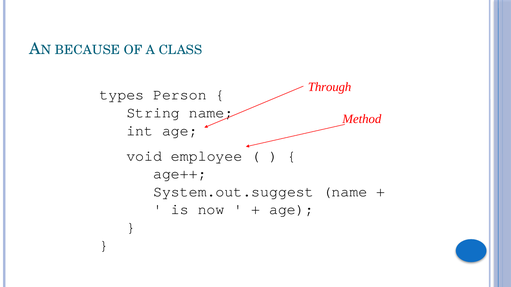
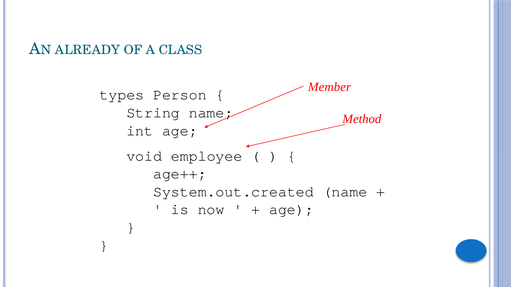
BECAUSE: BECAUSE -> ALREADY (88, 50)
Through: Through -> Member (329, 87)
System.out.suggest: System.out.suggest -> System.out.created (233, 192)
